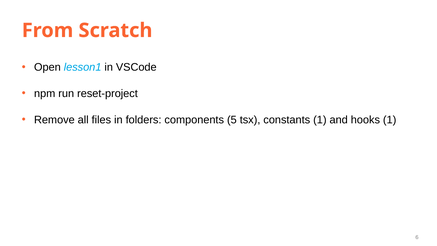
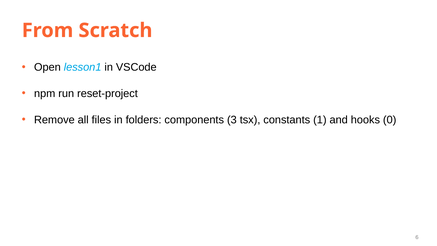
5: 5 -> 3 (232, 120)
hooks 1: 1 -> 0 (390, 120)
